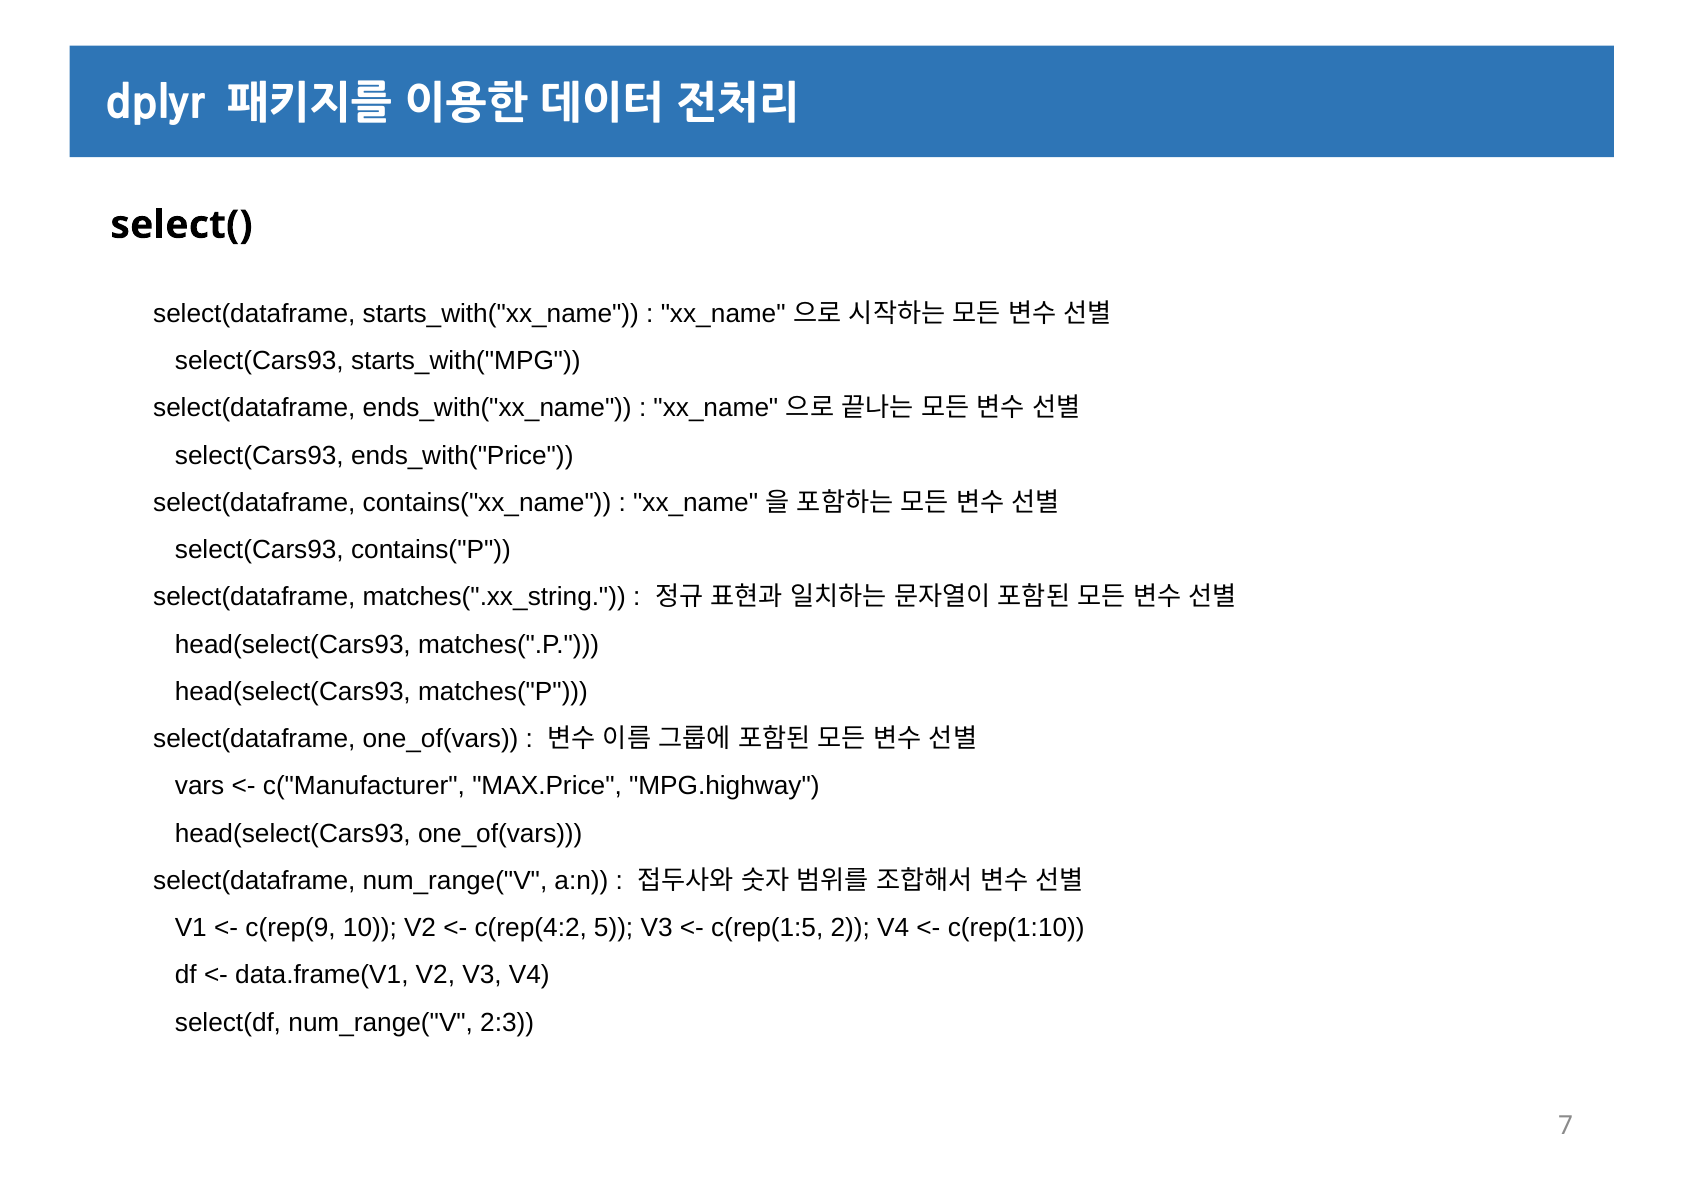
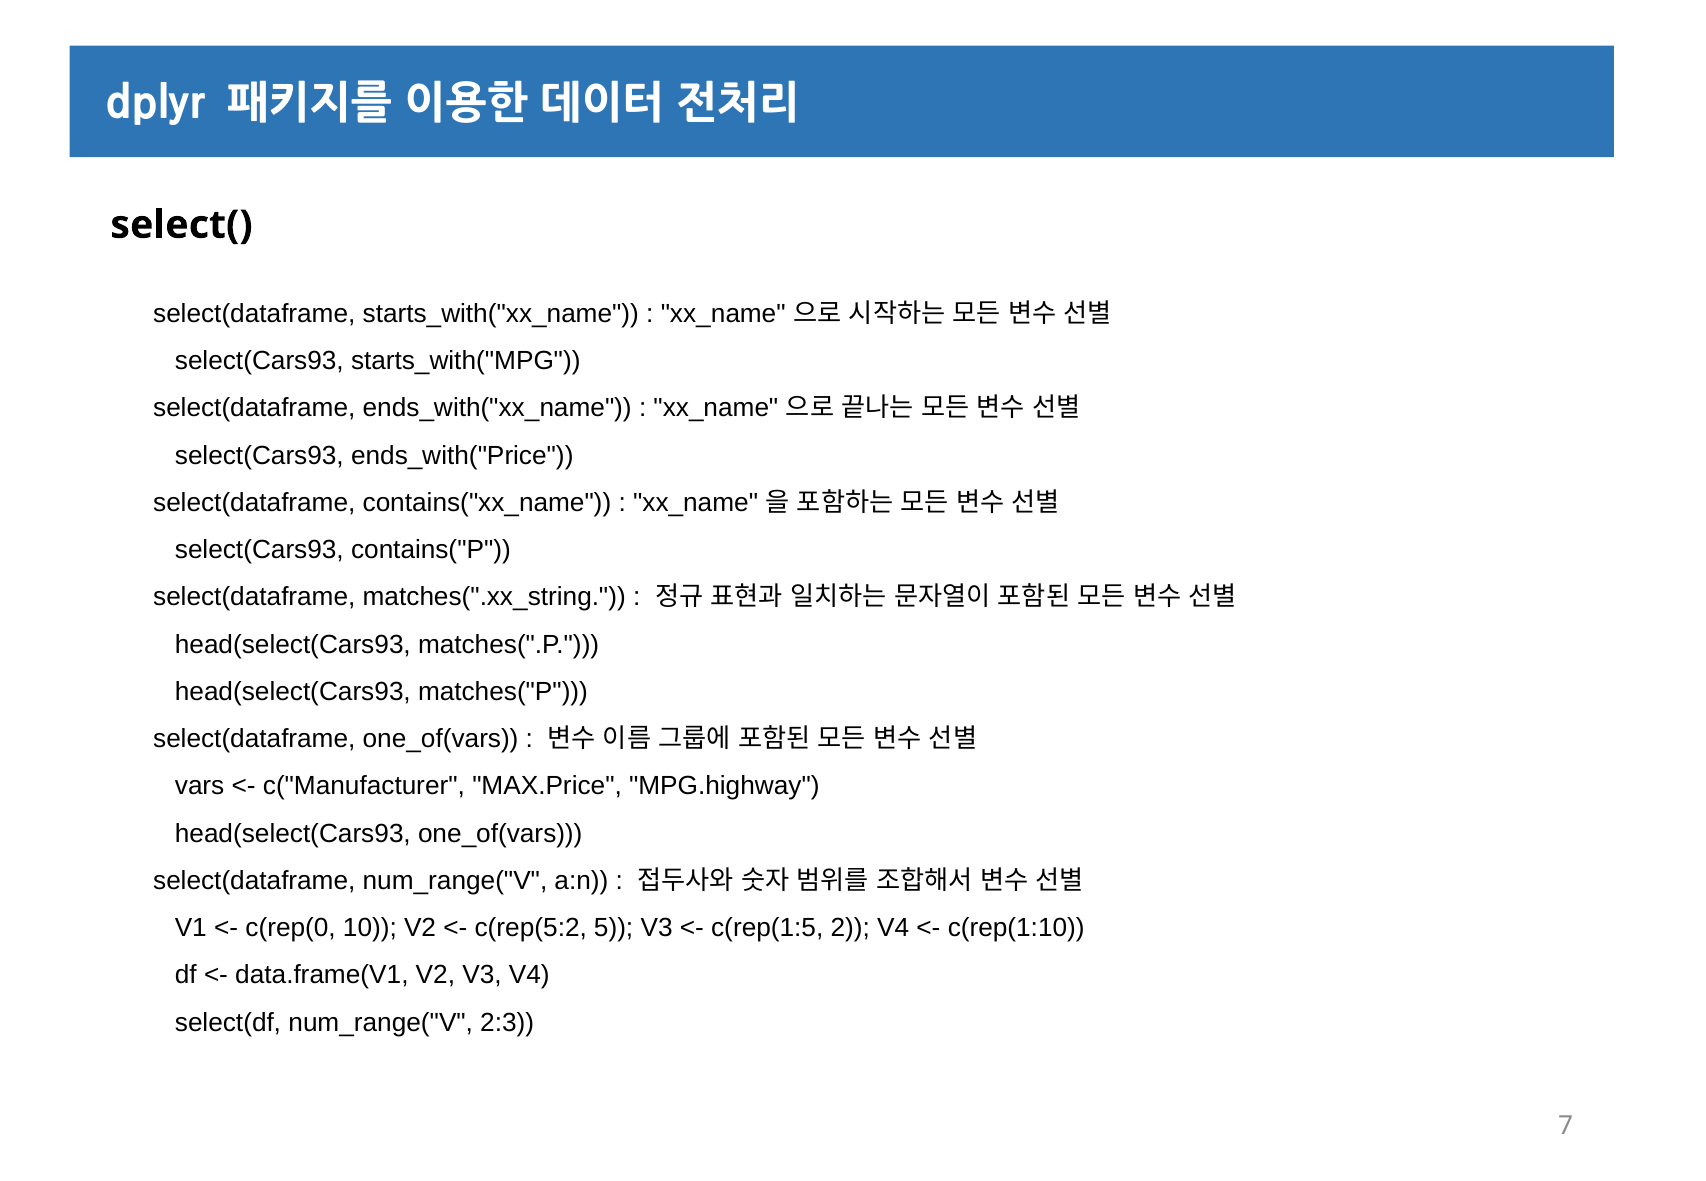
c(rep(9: c(rep(9 -> c(rep(0 (291, 928)
c(rep(4:2: c(rep(4:2 -> c(rep(5:2 (531, 928)
